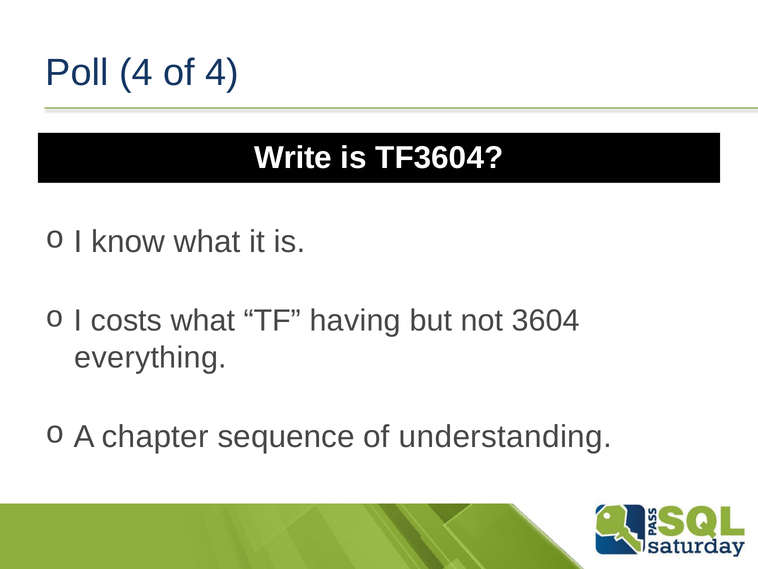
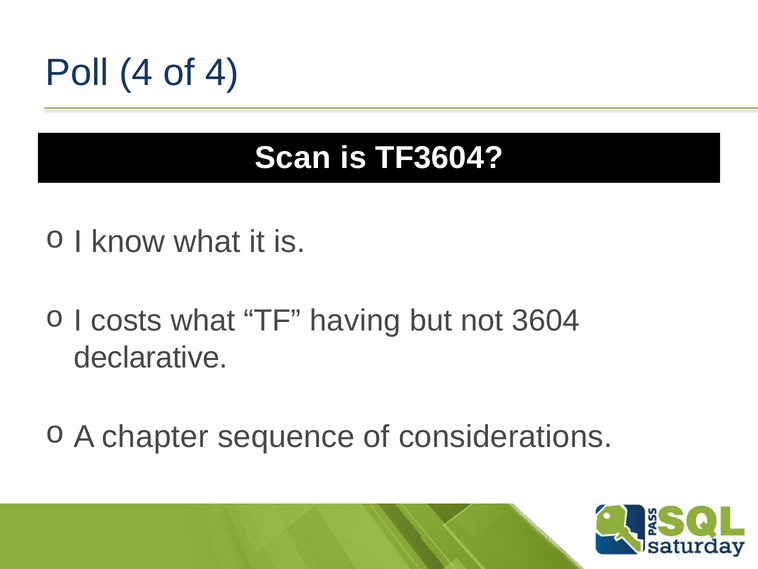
Write: Write -> Scan (293, 158)
everything: everything -> declarative (151, 357)
understanding: understanding -> considerations (505, 436)
